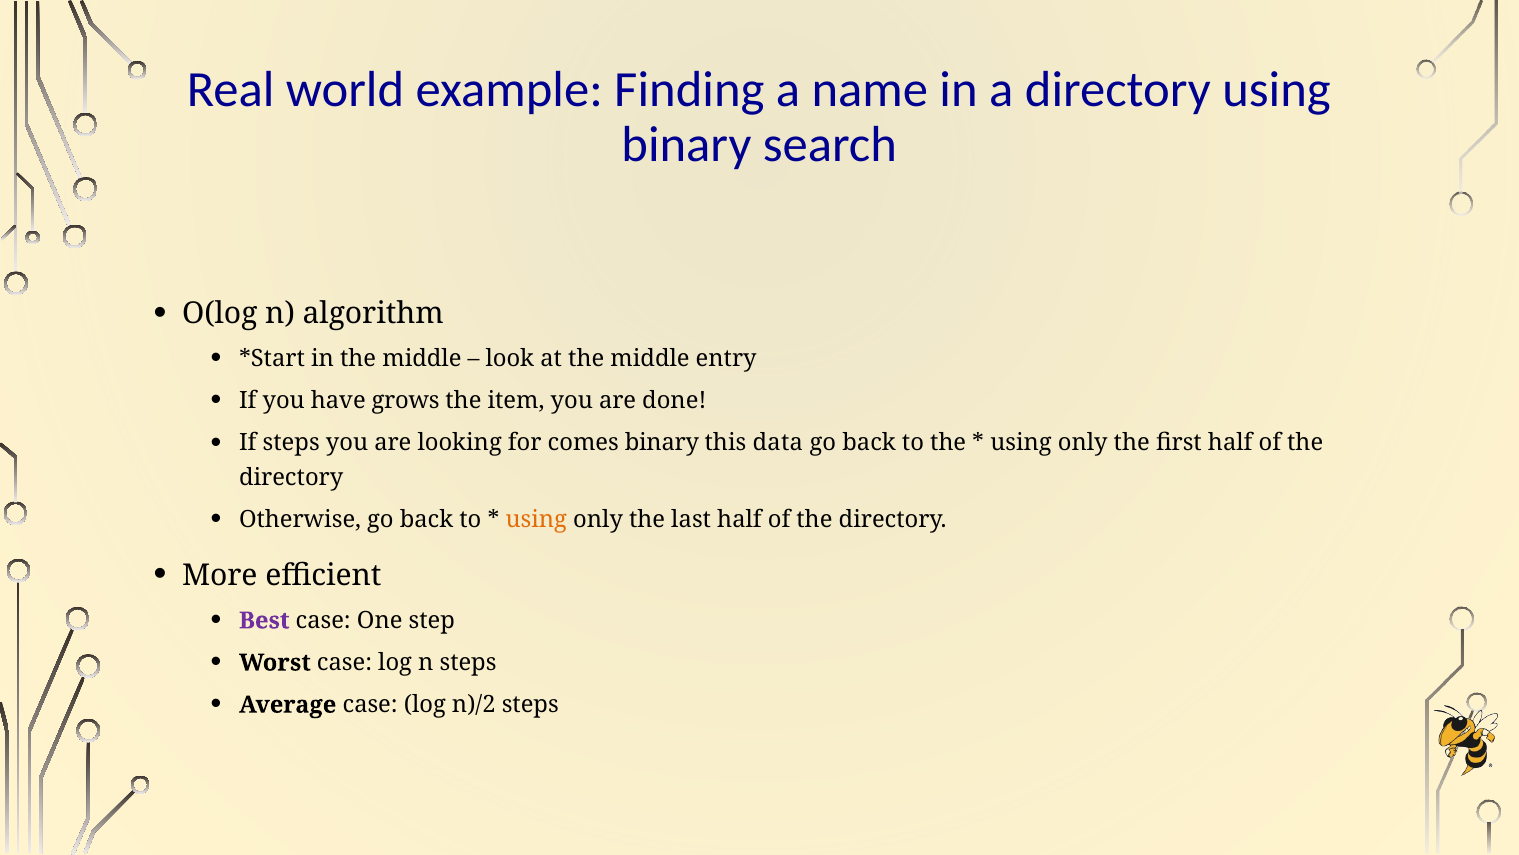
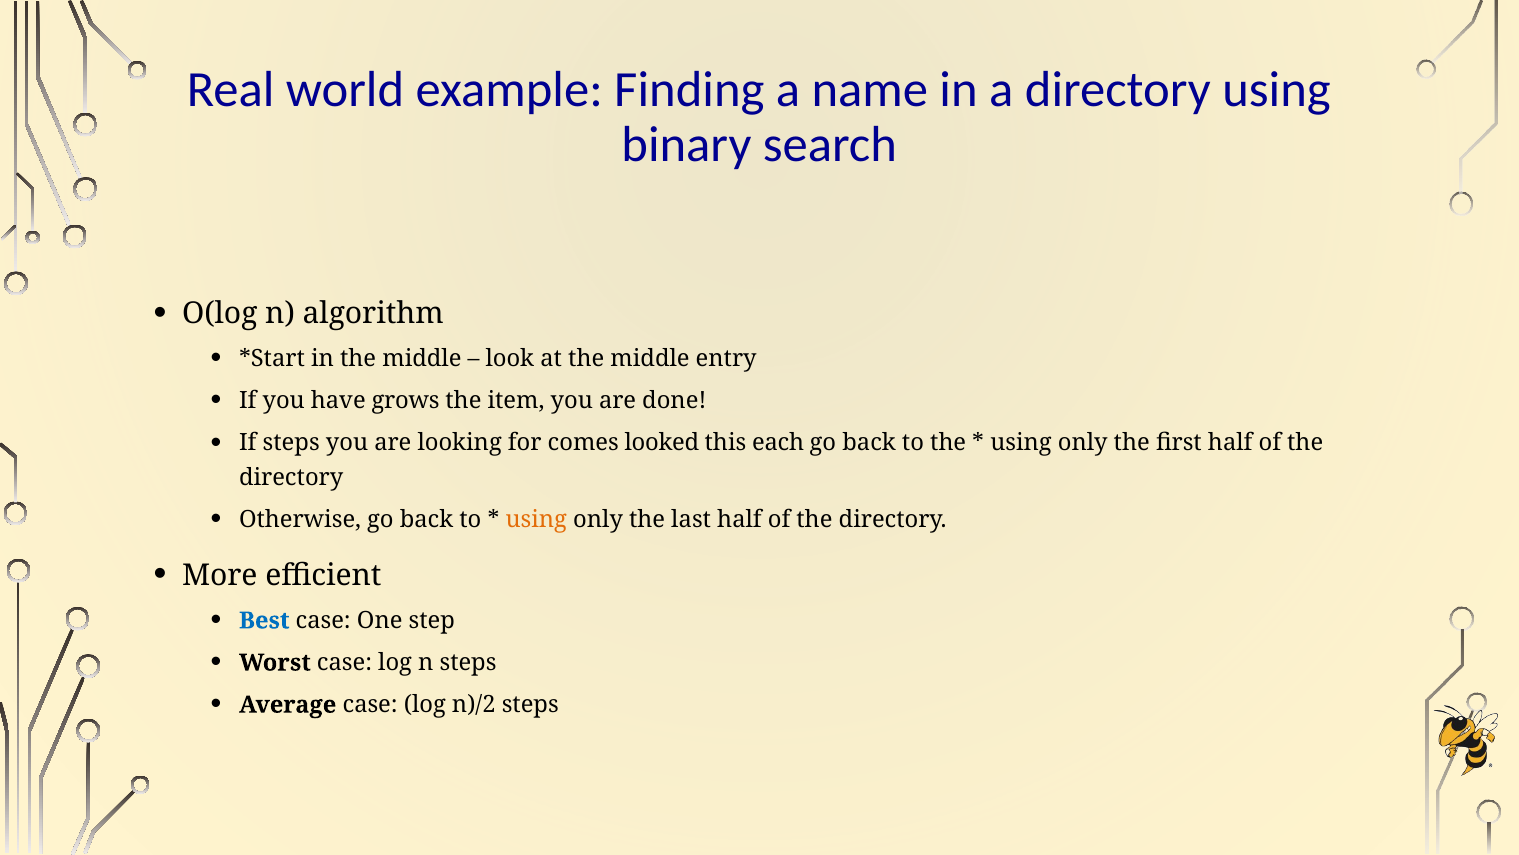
comes binary: binary -> looked (662, 443)
data: data -> each (778, 443)
Best colour: purple -> blue (264, 620)
